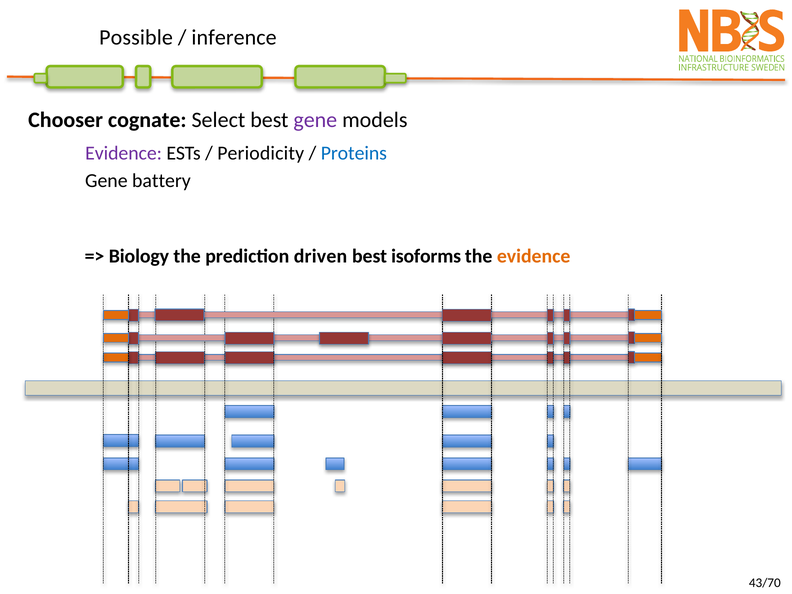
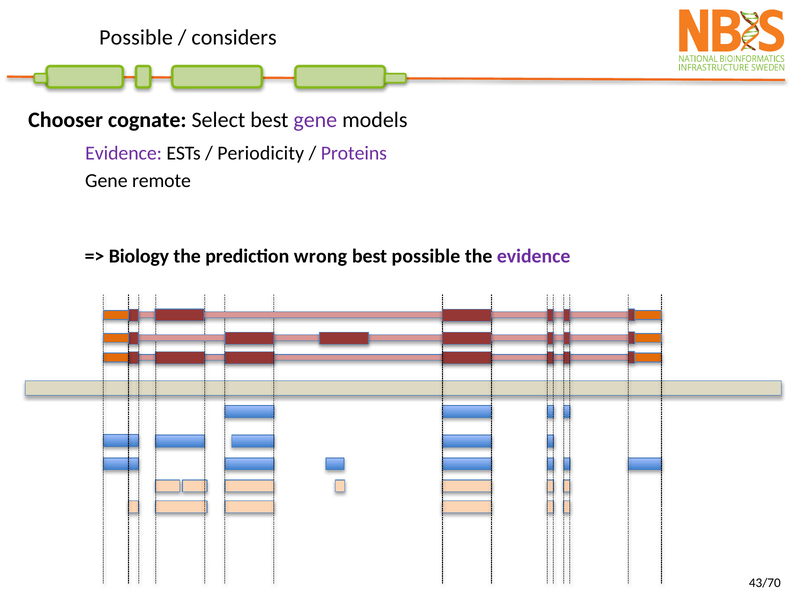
inference: inference -> considers (234, 38)
Proteins colour: blue -> purple (354, 153)
battery: battery -> remote (161, 181)
driven: driven -> wrong (320, 256)
best isoforms: isoforms -> possible (426, 256)
evidence colour: orange -> purple (534, 256)
